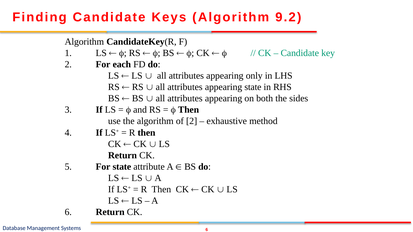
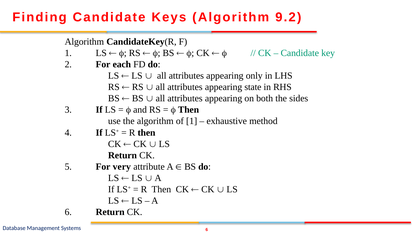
of 2: 2 -> 1 (192, 121)
For state: state -> very (122, 167)
